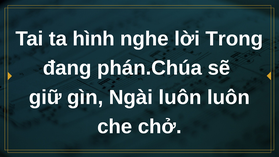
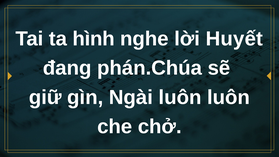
Trong: Trong -> Huyết (234, 39)
